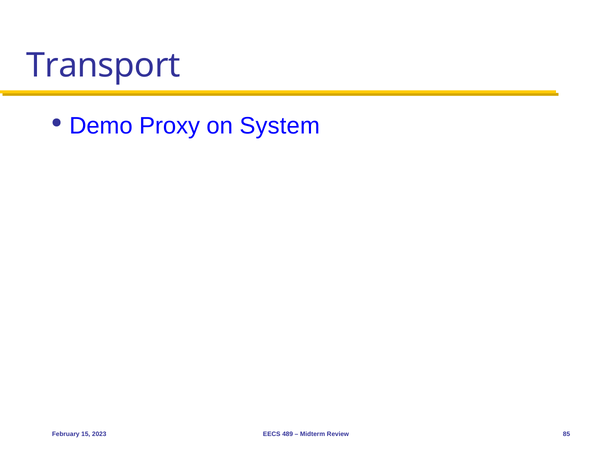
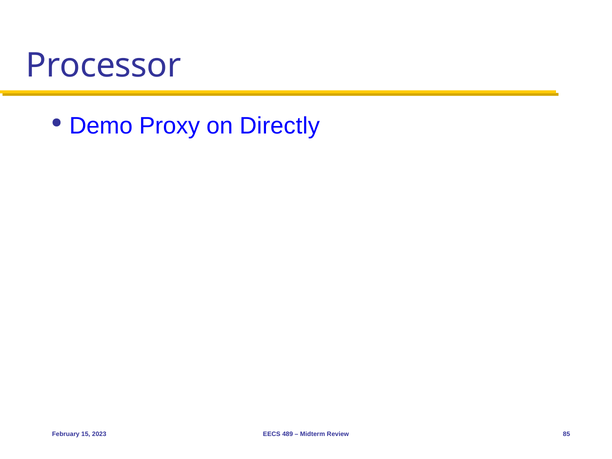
Transport: Transport -> Processor (103, 66)
System: System -> Directly (280, 126)
